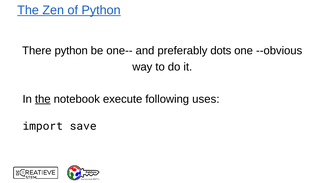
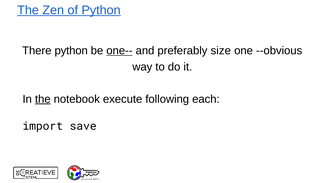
one-- underline: none -> present (119, 50)
dots: dots -> size (221, 50)
uses: uses -> each (206, 99)
